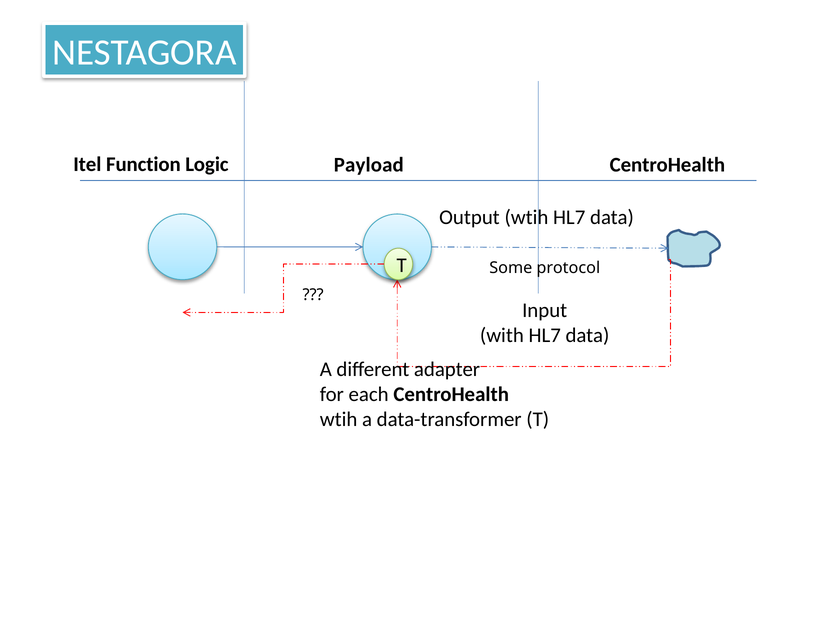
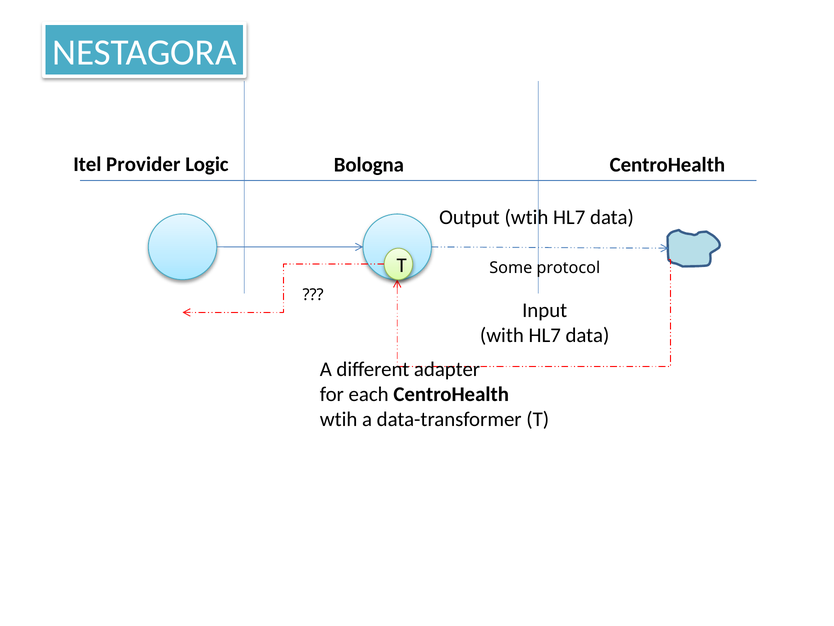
Function: Function -> Provider (143, 164)
Payload: Payload -> Bologna (369, 165)
